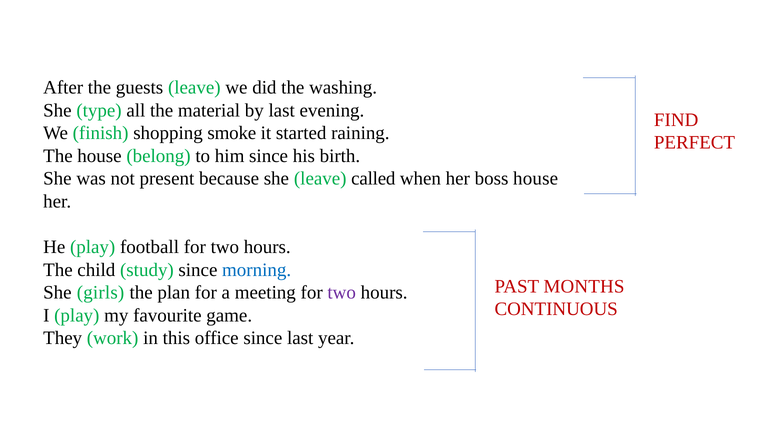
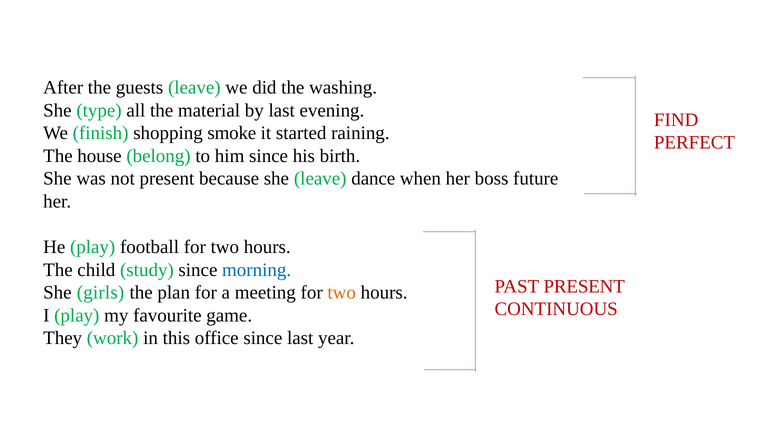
called: called -> dance (373, 179)
boss house: house -> future (536, 179)
PAST MONTHS: MONTHS -> PRESENT (584, 286)
two colour: purple -> orange (342, 293)
